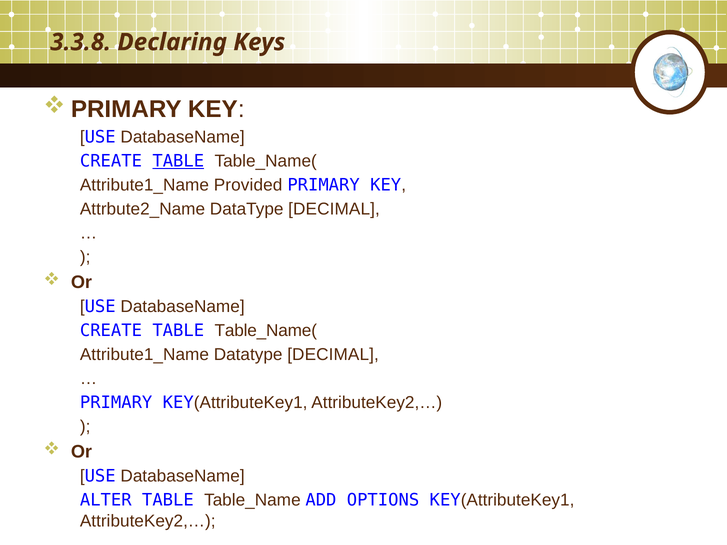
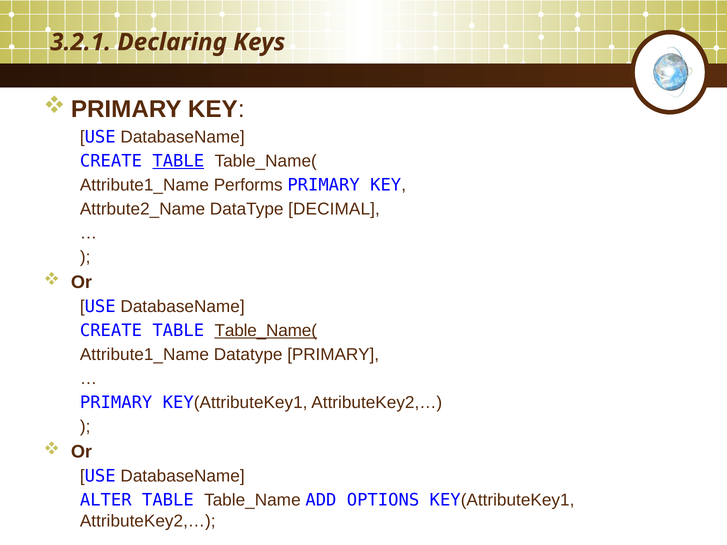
3.3.8: 3.3.8 -> 3.2.1 (81, 42)
Provided: Provided -> Performs (248, 185)
Table_Name( underline: none -> present (266, 331)
Attribute1_Name Datatype DECIMAL: DECIMAL -> PRIMARY (333, 355)
